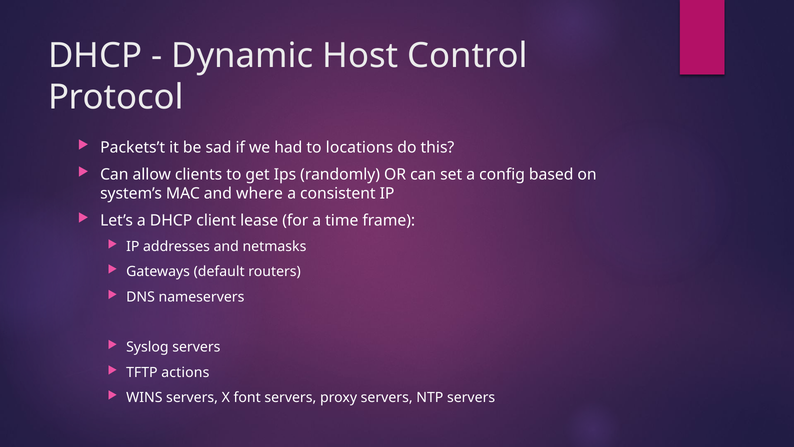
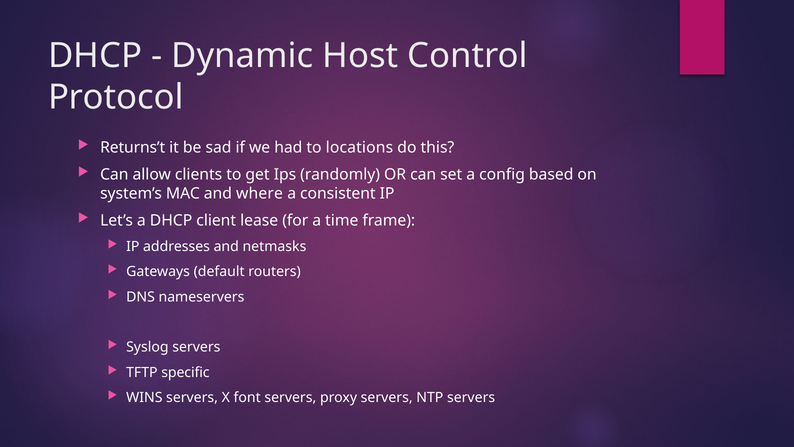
Packets’t: Packets’t -> Returns’t (133, 147)
actions: actions -> specific (185, 372)
